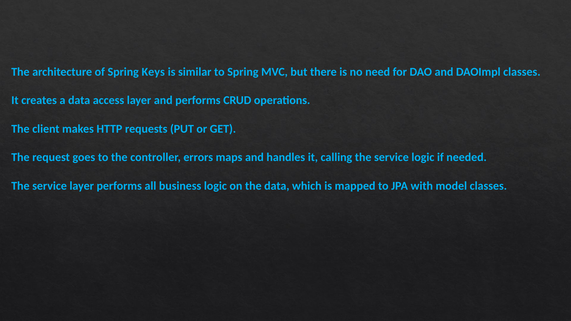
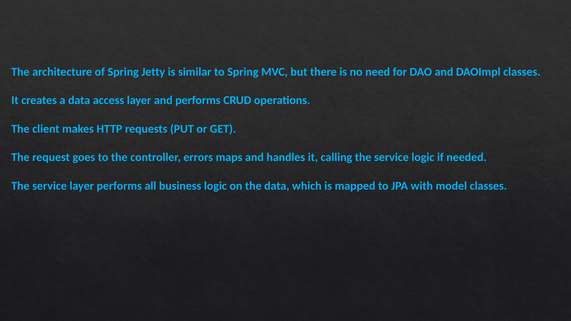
Keys: Keys -> Jetty (153, 72)
